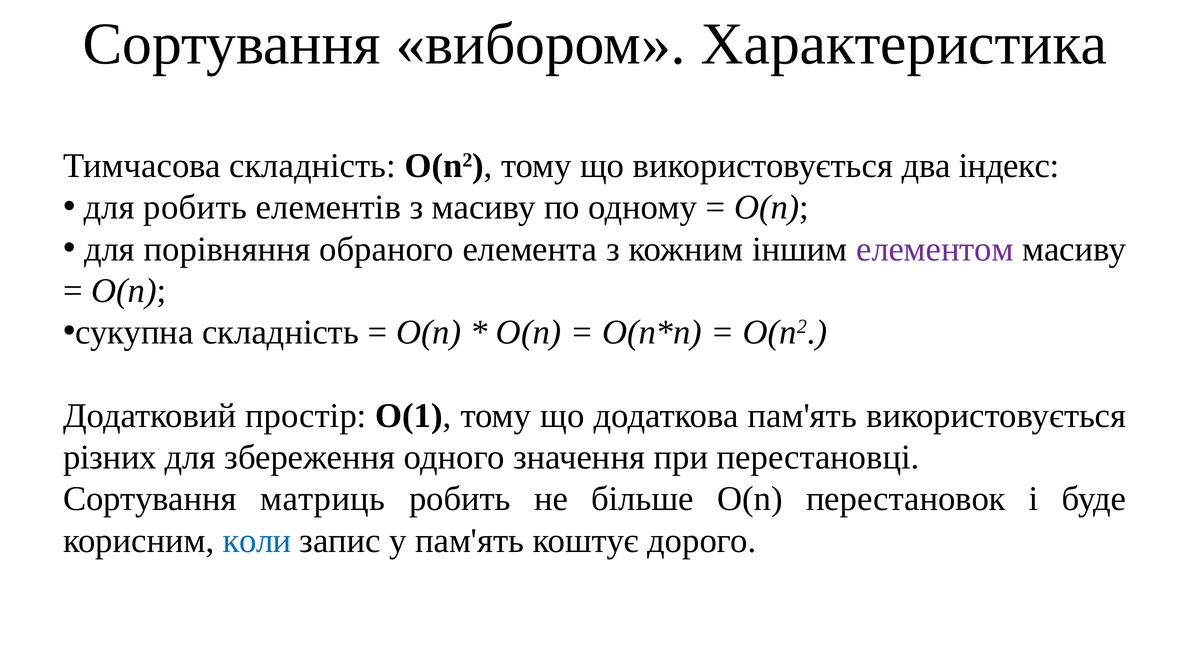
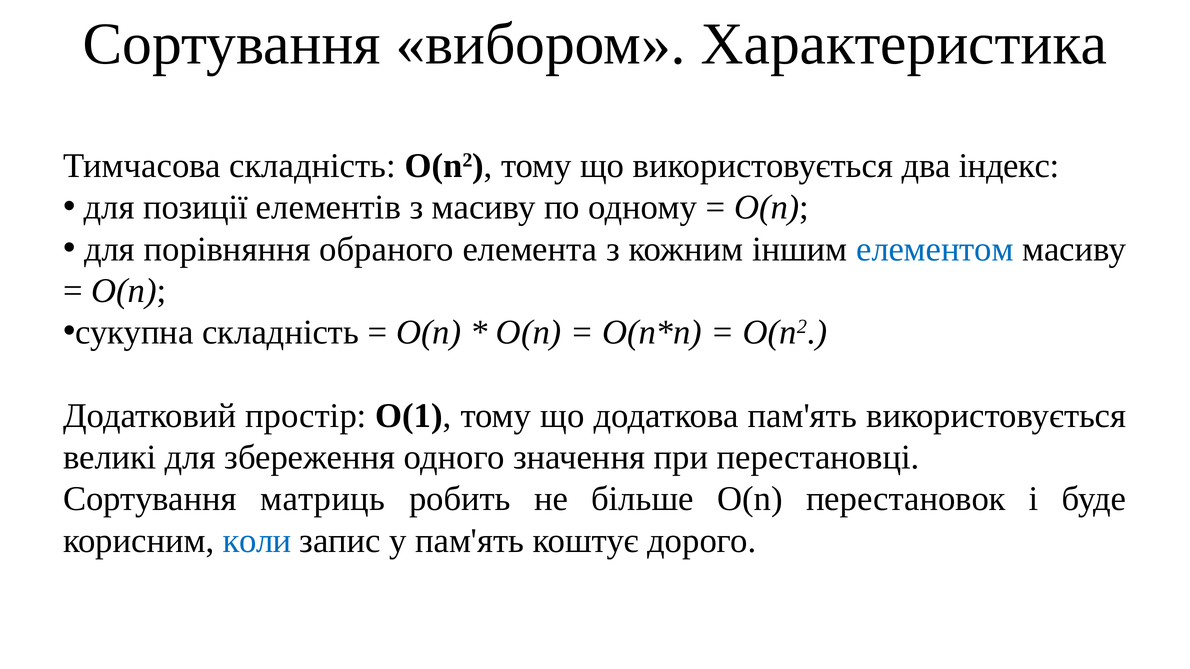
для робить: робить -> позиції (195, 208)
елементом colour: purple -> blue (935, 249)
різних: різних -> великі (110, 458)
